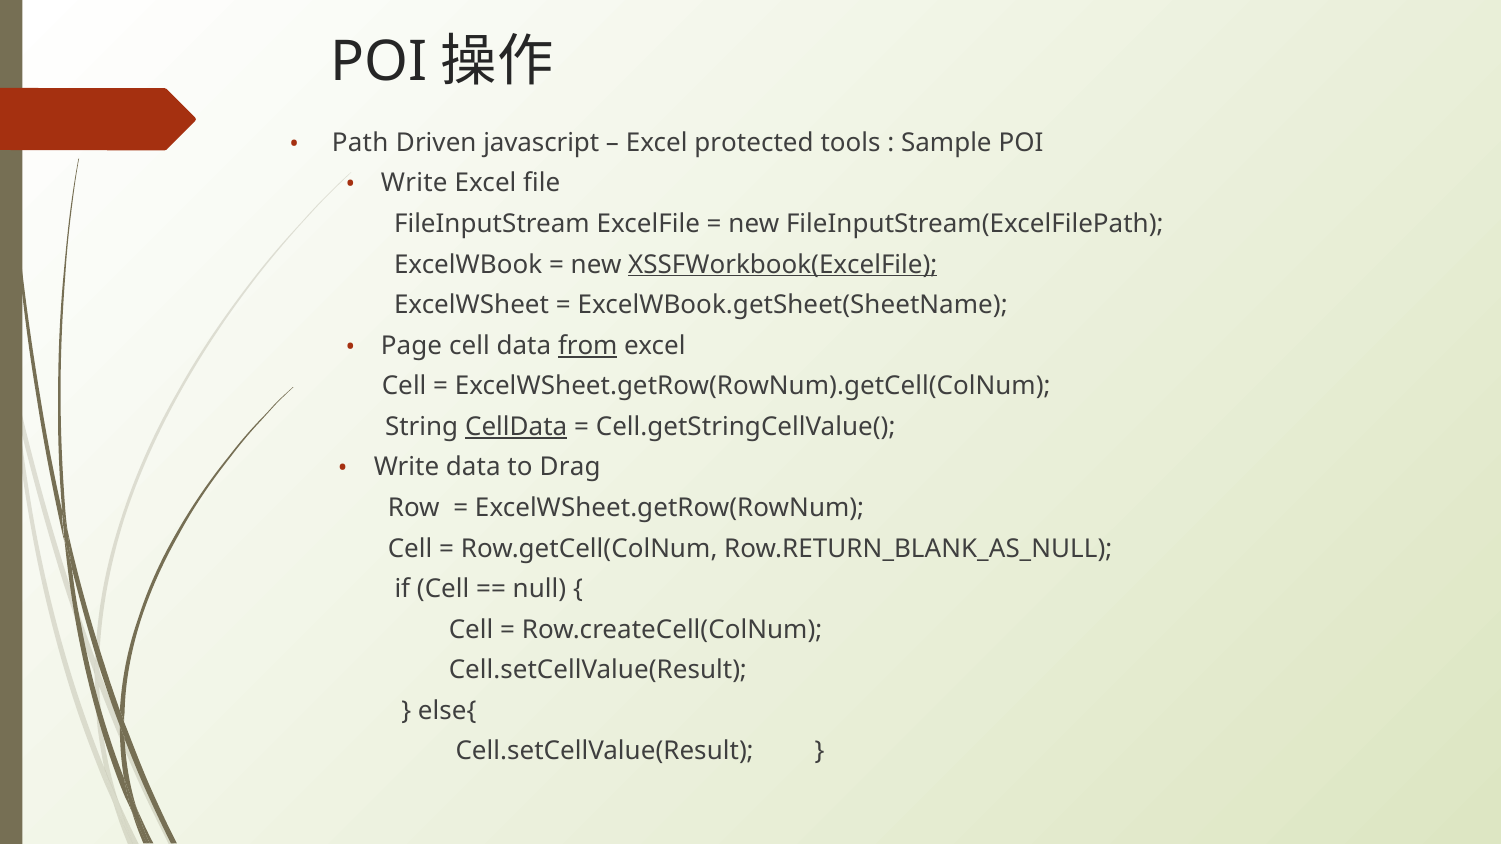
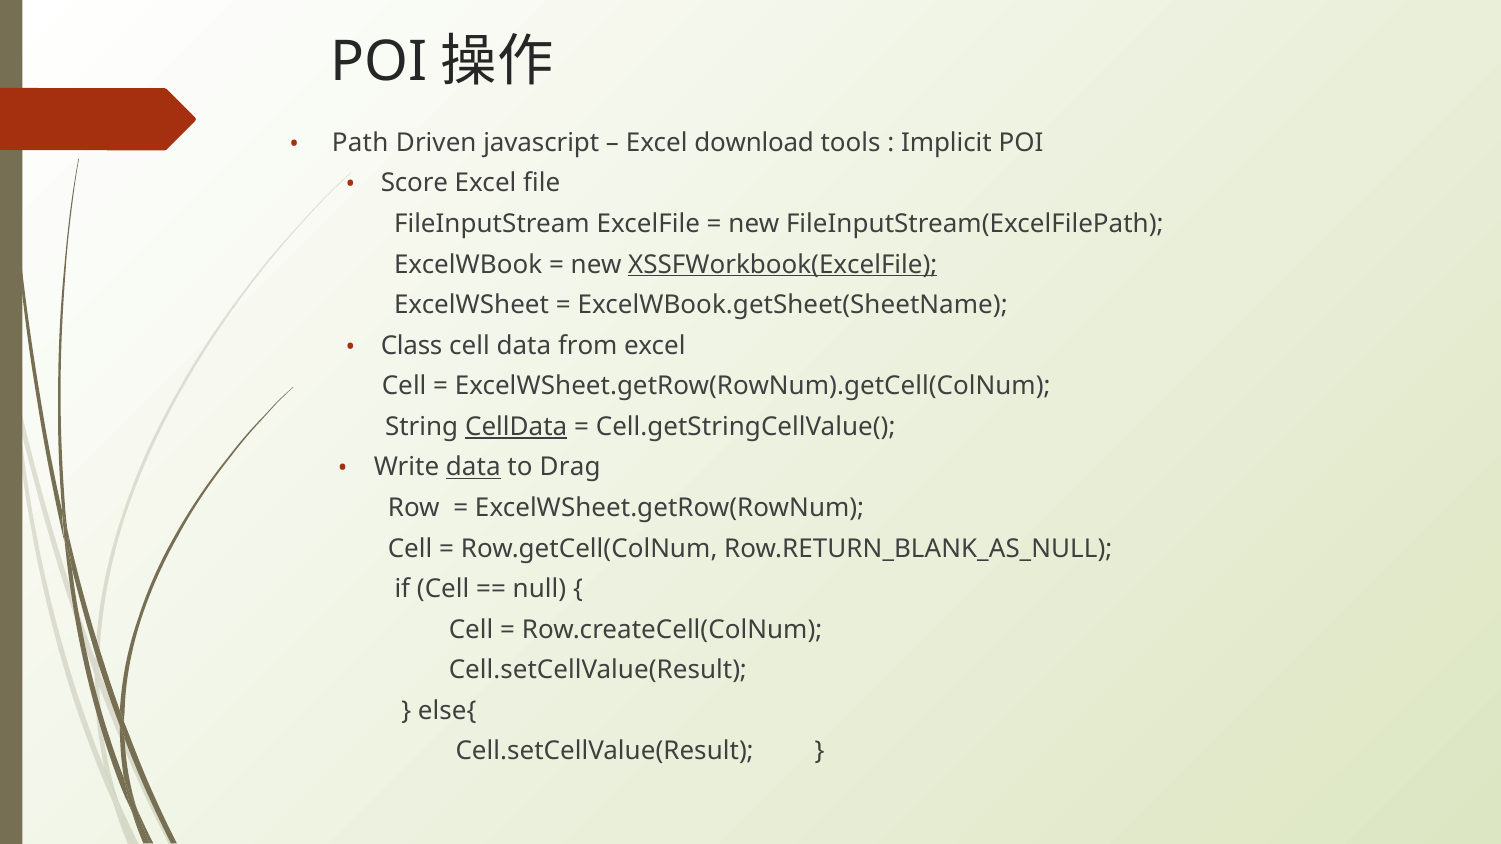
protected: protected -> download (754, 143)
Sample: Sample -> Implicit (946, 143)
Write: Write -> Score (414, 183)
Page: Page -> Class (412, 346)
from underline: present -> none (588, 346)
data underline: none -> present (473, 468)
